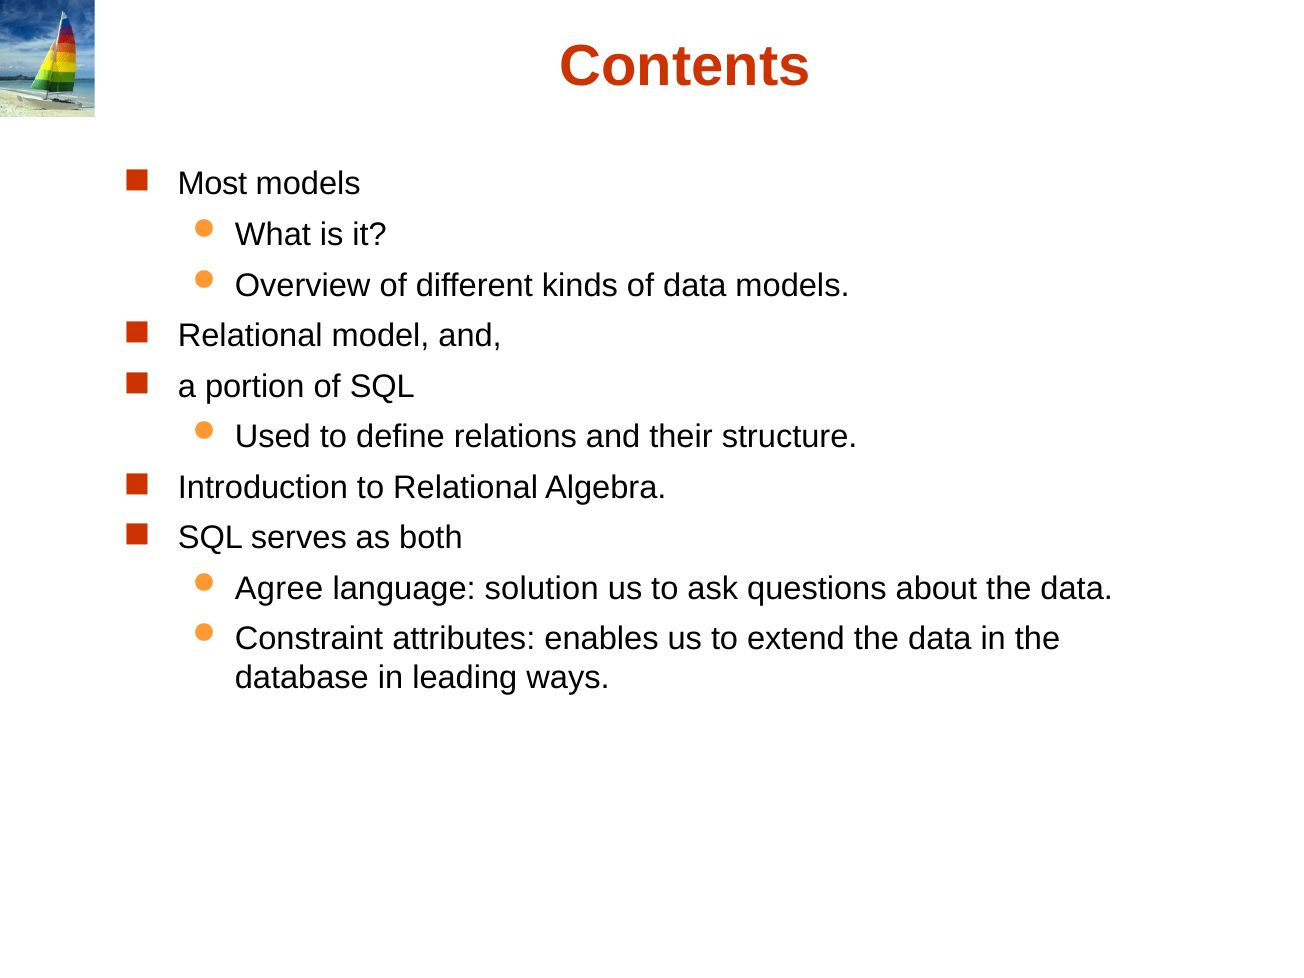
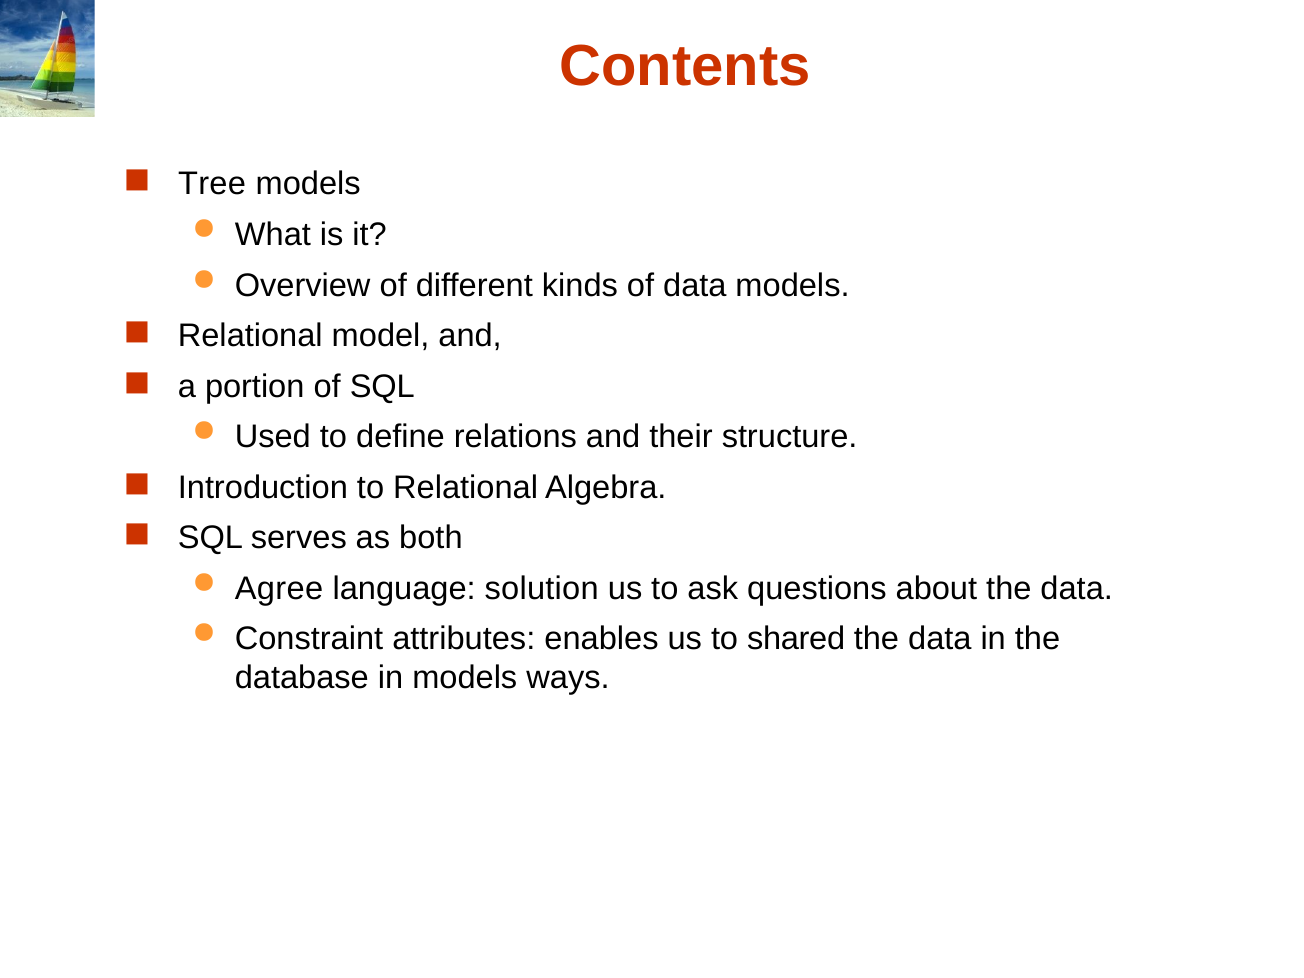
Most: Most -> Tree (212, 184)
extend: extend -> shared (796, 639)
in leading: leading -> models (465, 678)
